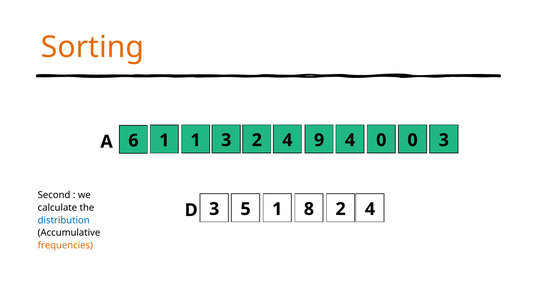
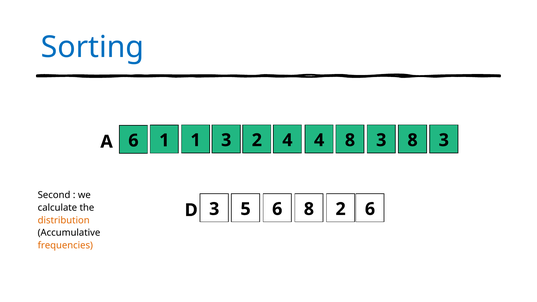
Sorting colour: orange -> blue (93, 47)
2 9: 9 -> 4 (319, 140)
4: 4 -> 8 (350, 140)
1 4 0: 0 -> 3 (381, 140)
0: 0 -> 8 (413, 140)
5 1: 1 -> 6 (277, 209)
8 4: 4 -> 6 (370, 209)
distribution colour: blue -> orange (64, 220)
